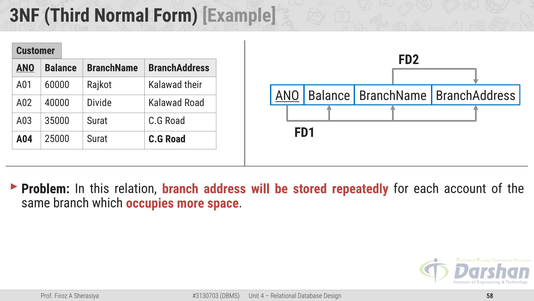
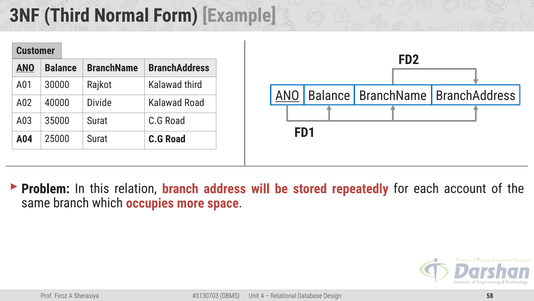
60000: 60000 -> 30000 (57, 85)
Kalawad their: their -> third (193, 85)
